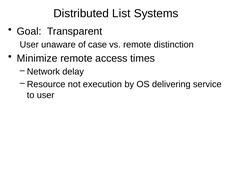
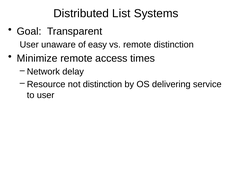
case: case -> easy (98, 45)
not execution: execution -> distinction (103, 84)
